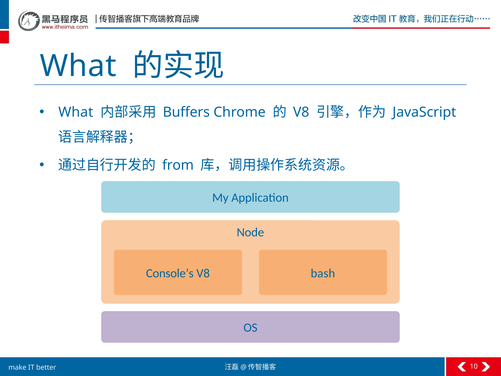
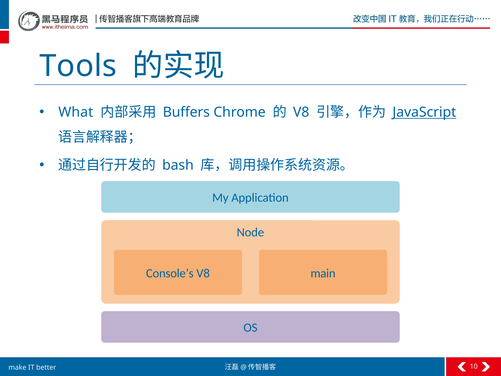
What: What -> Tools (78, 66)
JavaScript underline: none -> present (424, 112)
from: from -> bash (178, 165)
bash: bash -> main (323, 273)
